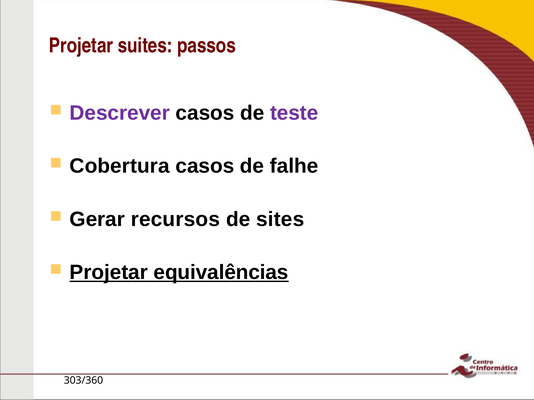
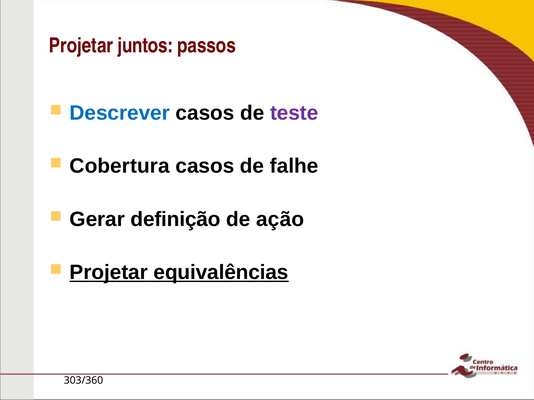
suites: suites -> juntos (145, 46)
Descrever colour: purple -> blue (120, 113)
recursos: recursos -> definição (176, 219)
sites: sites -> ação (280, 219)
